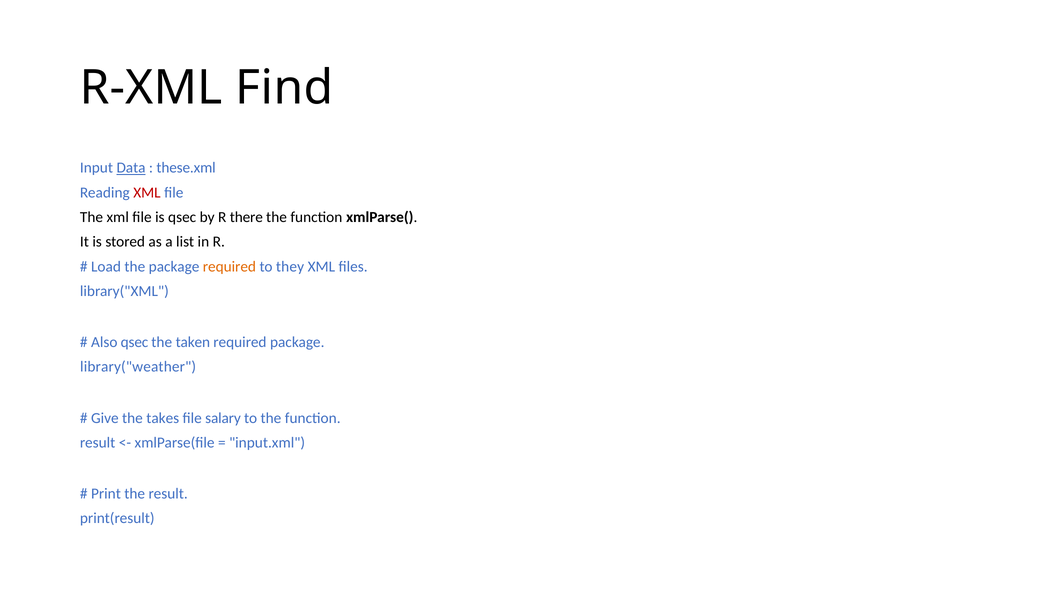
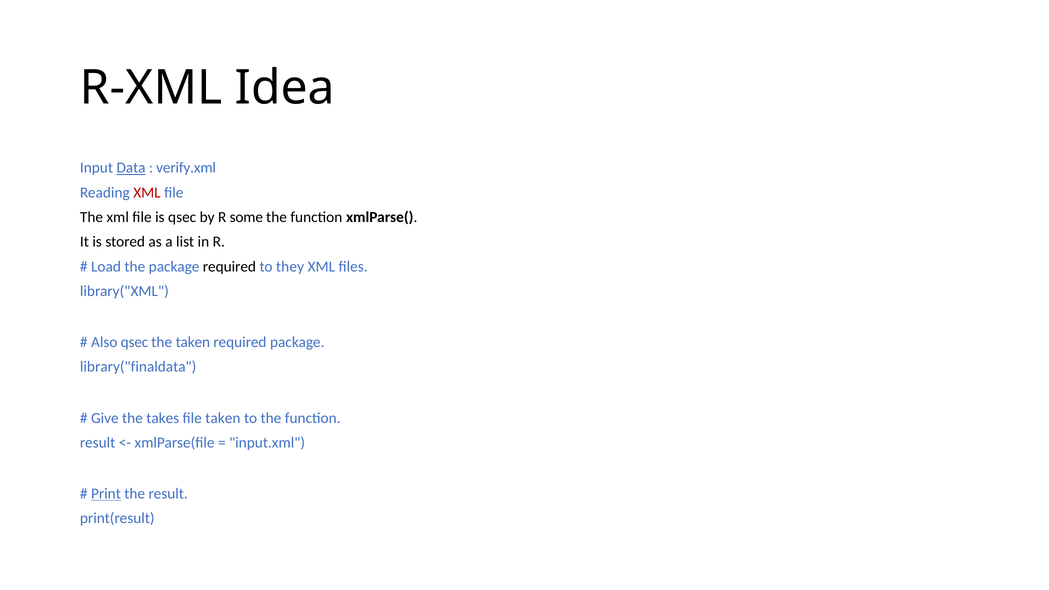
Find: Find -> Idea (285, 88)
these.xml: these.xml -> verify.xml (186, 168)
there: there -> some (246, 217)
required colour: orange -> black (229, 267)
library("weather: library("weather -> library("finaldata (138, 367)
file salary: salary -> taken (223, 418)
Print underline: none -> present (106, 494)
